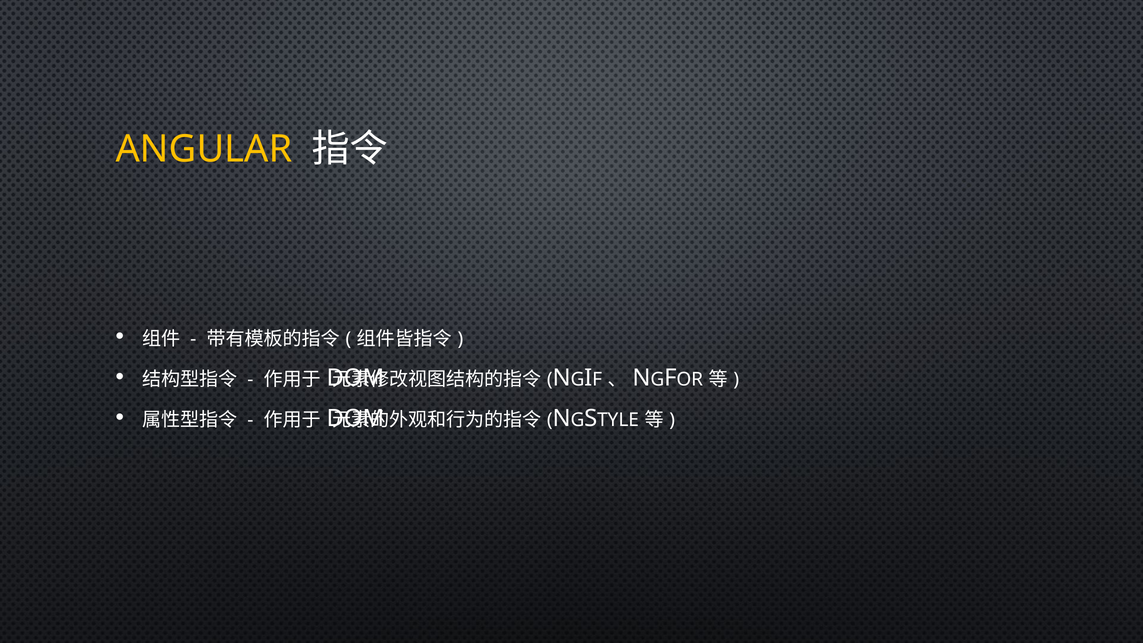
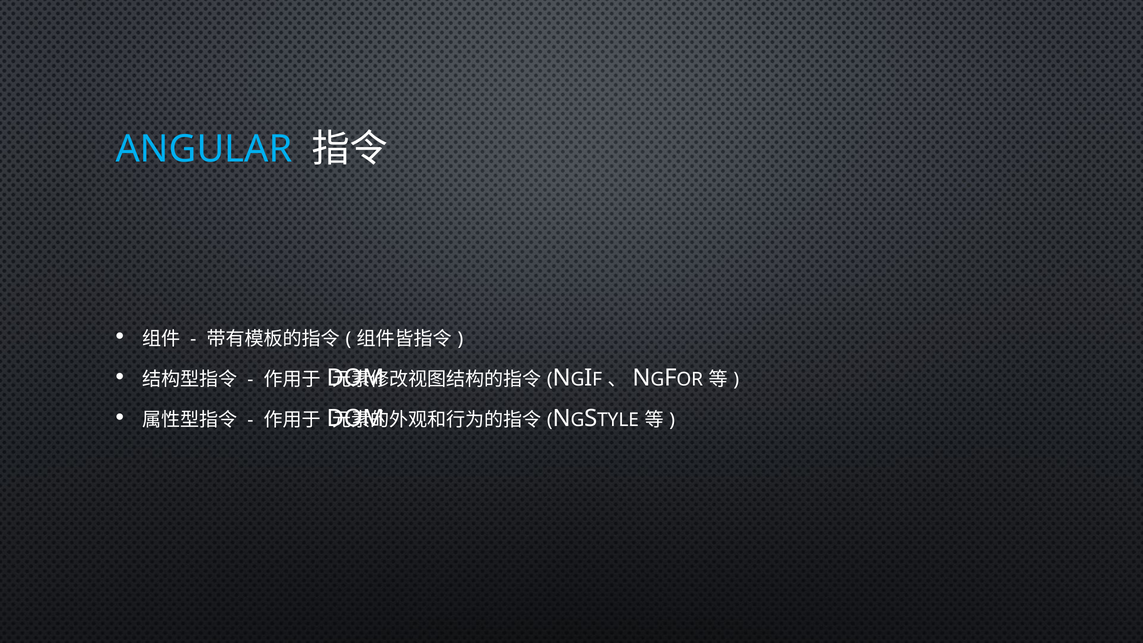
ANGULAR colour: yellow -> light blue (204, 149)
